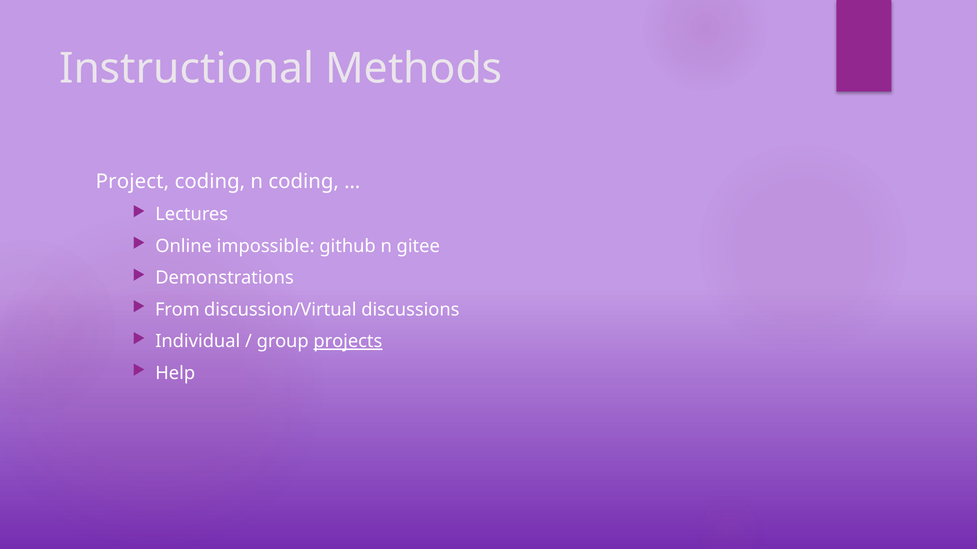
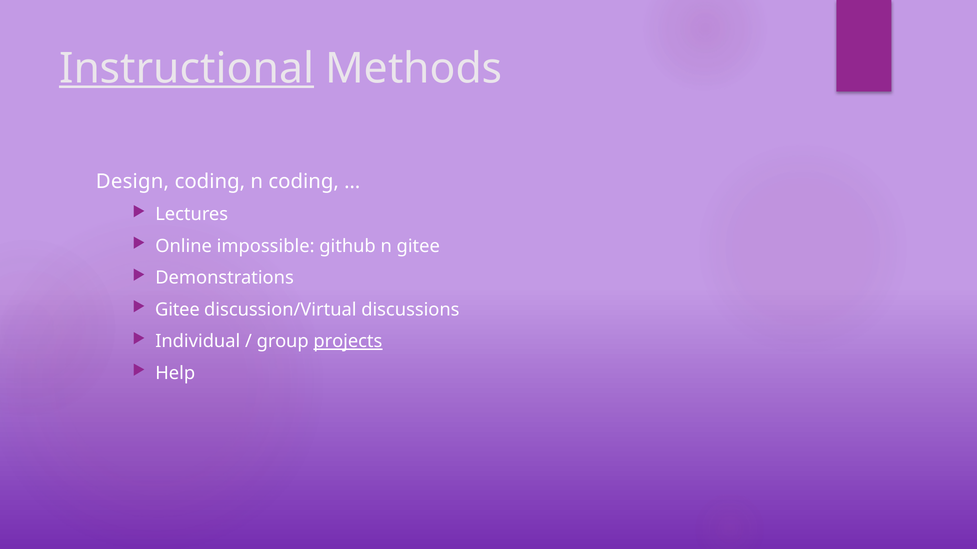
Instructional underline: none -> present (187, 69)
Project: Project -> Design (132, 182)
From: From -> Gitee (177, 310)
